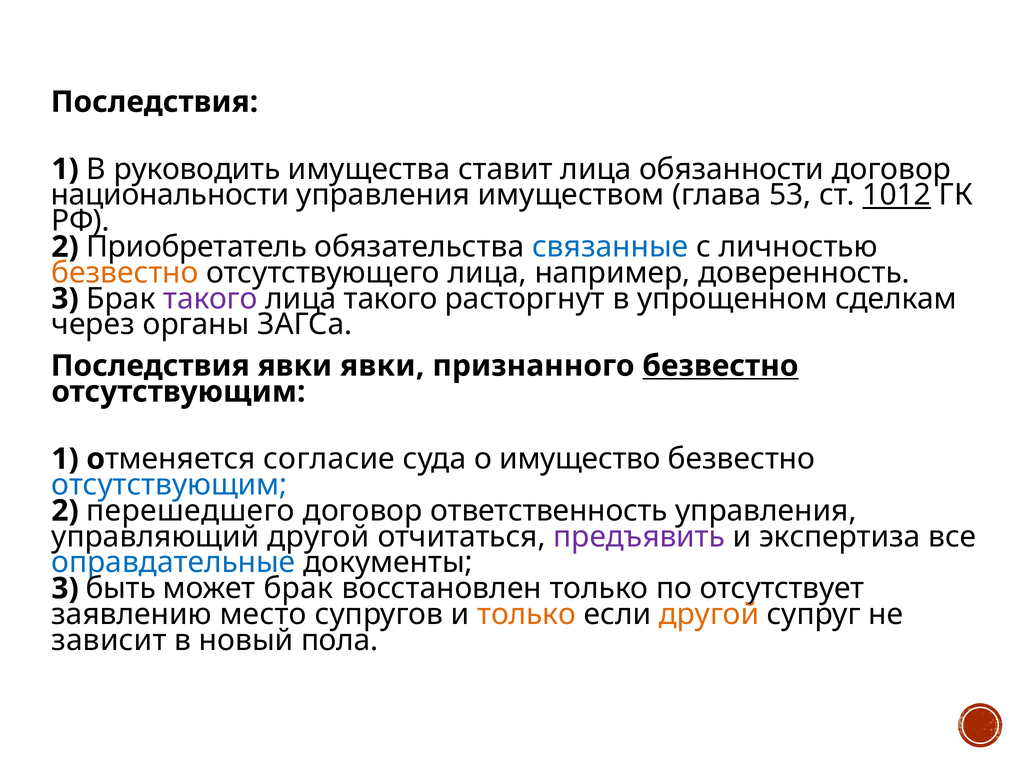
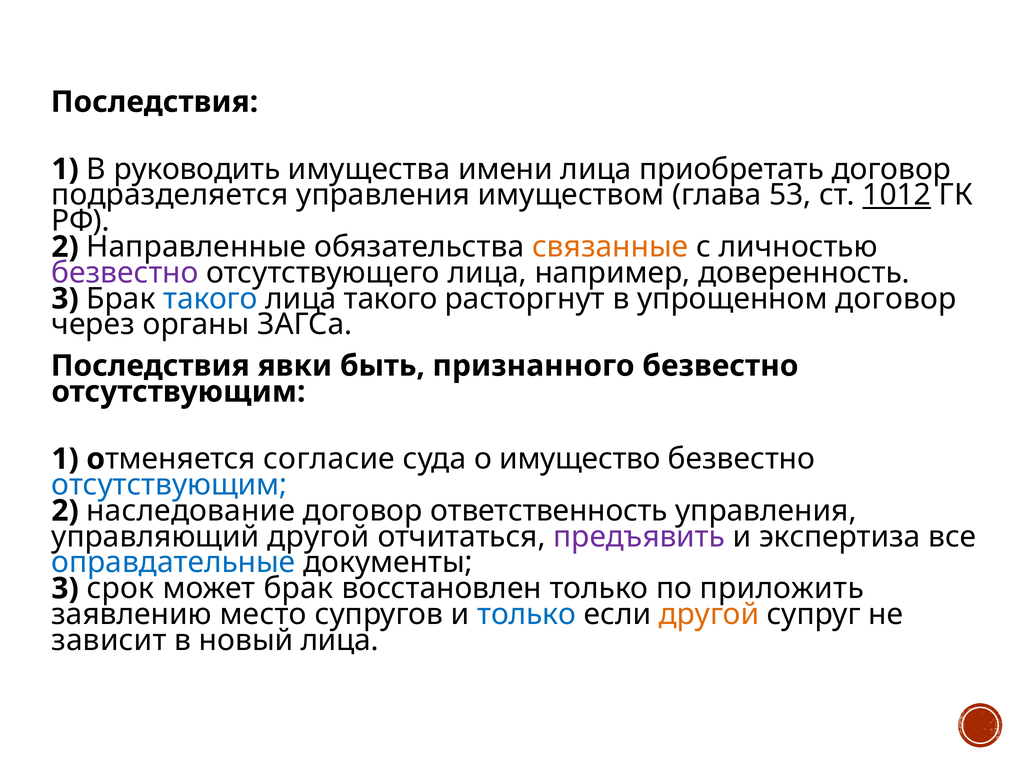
ставит: ставит -> имени (506, 169)
обязанности: обязанности -> приобретать (732, 169)
национальности: национальности -> подразделяется (170, 195)
Приобретатель: Приобретатель -> Направленные (196, 247)
связанные colour: blue -> orange (610, 247)
безвестно colour: orange -> purple (125, 273)
такого colour: purple -> blue (211, 299)
упрощенном сделкам: сделкам -> договор (896, 299)
явки явки: явки -> быть (382, 366)
безвестно underline: present -> none (720, 366)
перешедшего: перешедшего -> наследование (191, 511)
быть: быть -> срок (121, 588)
отсутствует: отсутствует -> приложить (782, 588)
только colour: orange -> blue (527, 614)
новый пола: пола -> лица (340, 640)
